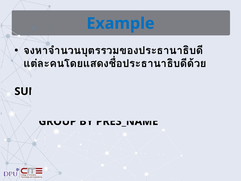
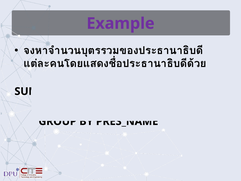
Example colour: blue -> purple (120, 23)
